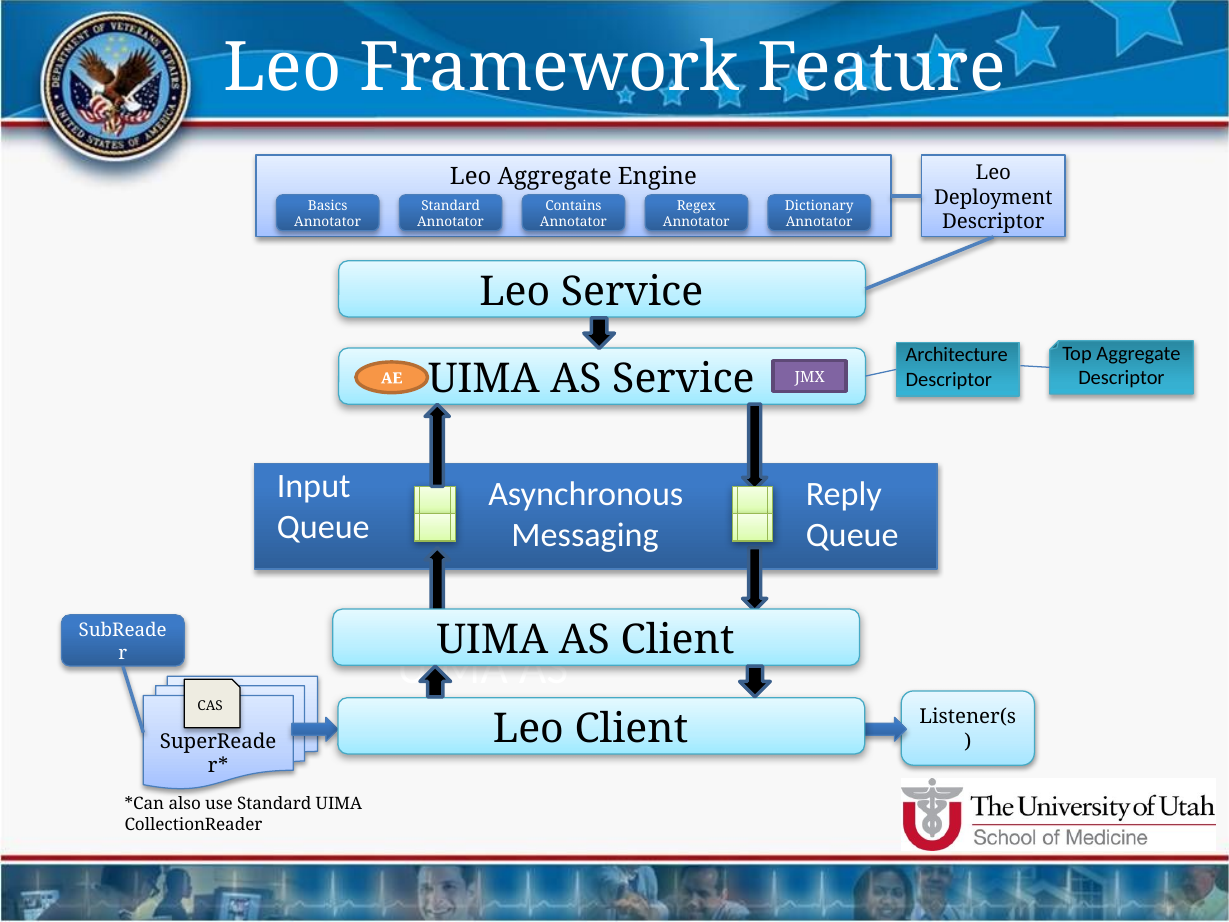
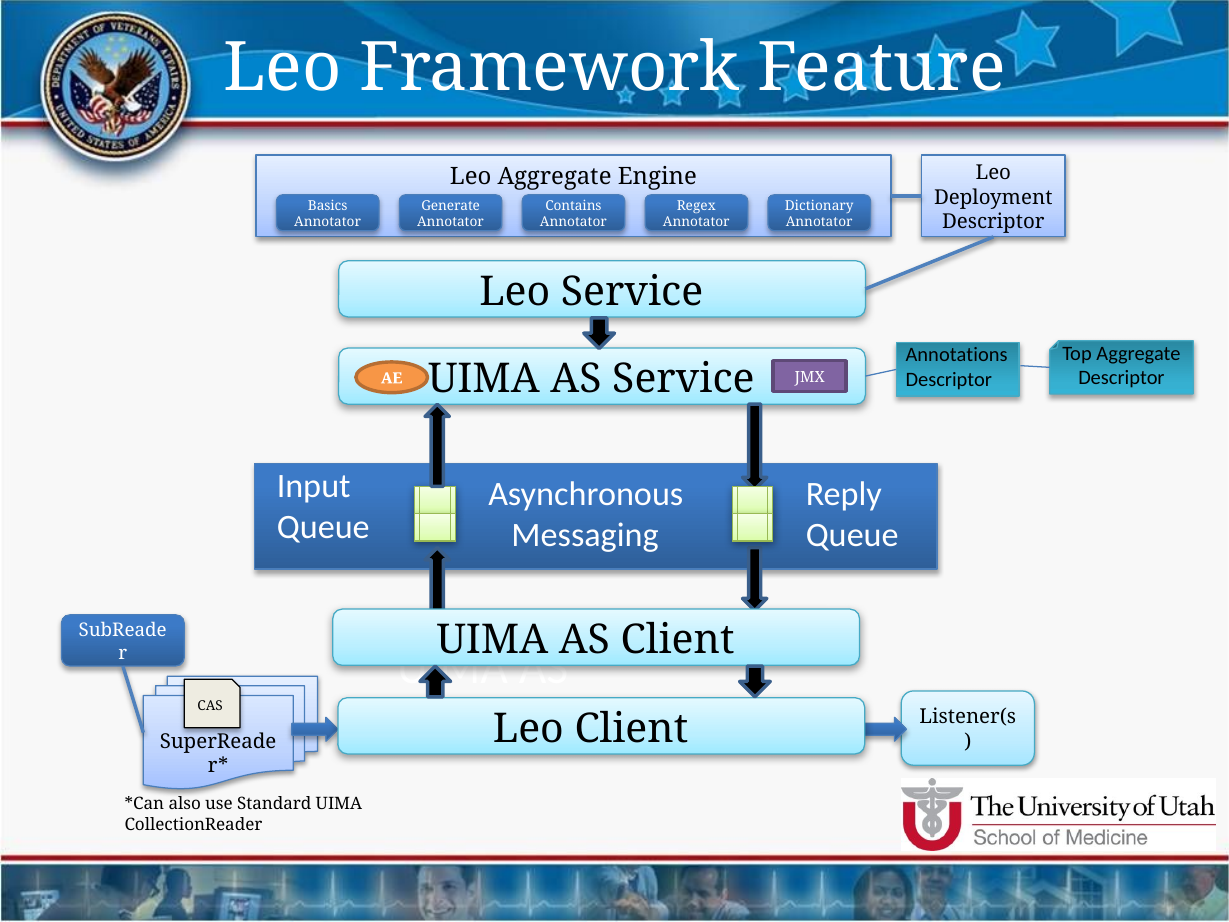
Standard: Standard -> Generate (451, 205)
Architecture: Architecture -> Annotations (957, 355)
